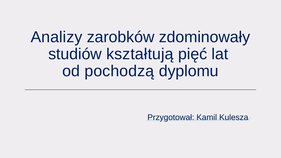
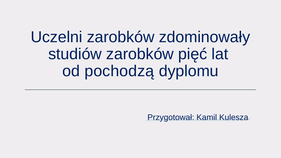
Analizy: Analizy -> Uczelni (57, 37)
studiów kształtują: kształtują -> zarobków (140, 54)
